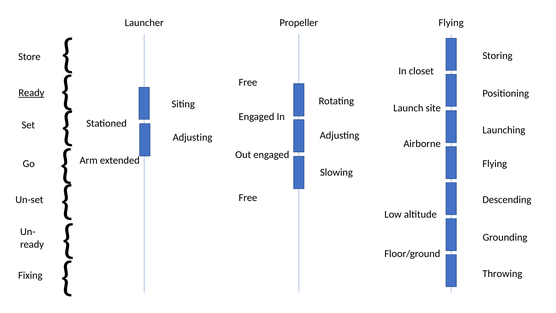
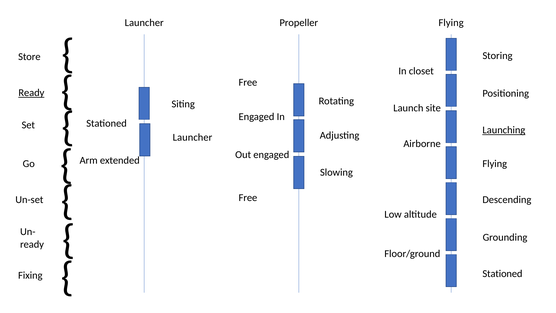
Launching underline: none -> present (504, 130)
Adjusting: Adjusting -> Launcher (192, 137)
Throwing: Throwing -> Stationed (502, 273)
